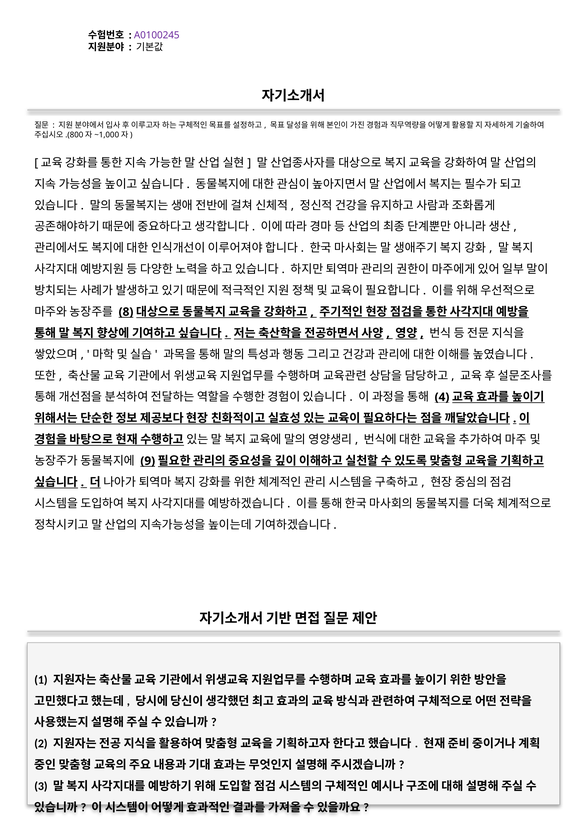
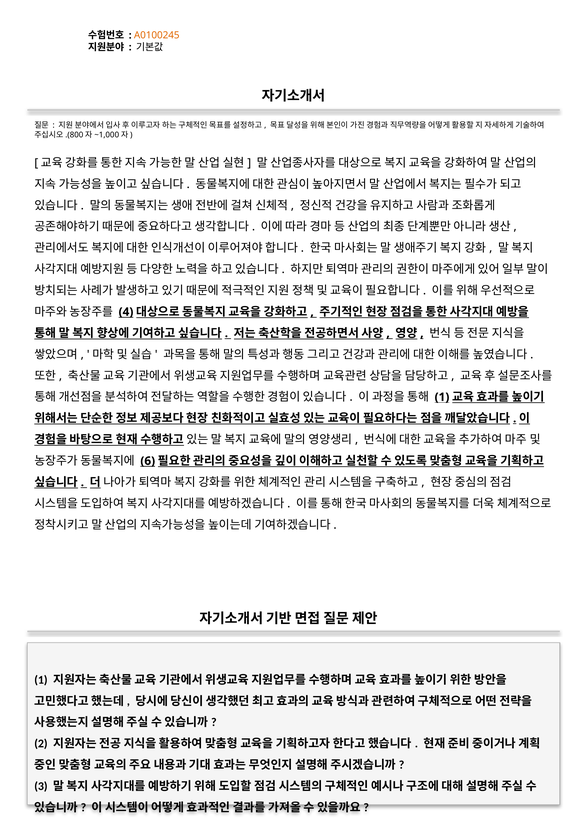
A0100245 colour: purple -> orange (157, 35)
8: 8 -> 4 (126, 312)
4: 4 -> 1 (442, 397)
9: 9 -> 6 (148, 461)
